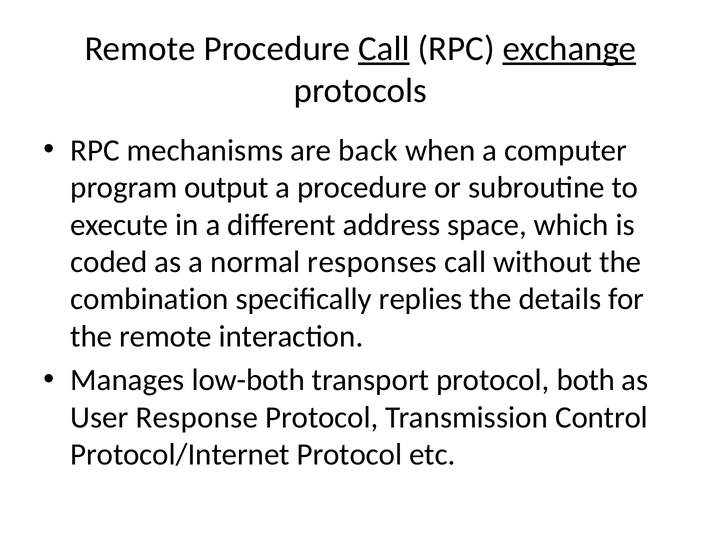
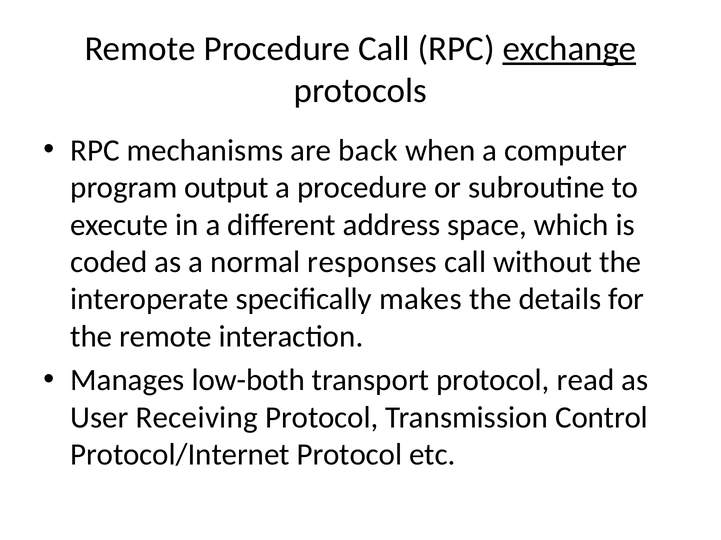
Call underline: present -> none (384, 49)
combination: combination -> interoperate (149, 300)
replies: replies -> makes (421, 300)
both: both -> read (586, 381)
Response: Response -> Receiving (197, 418)
